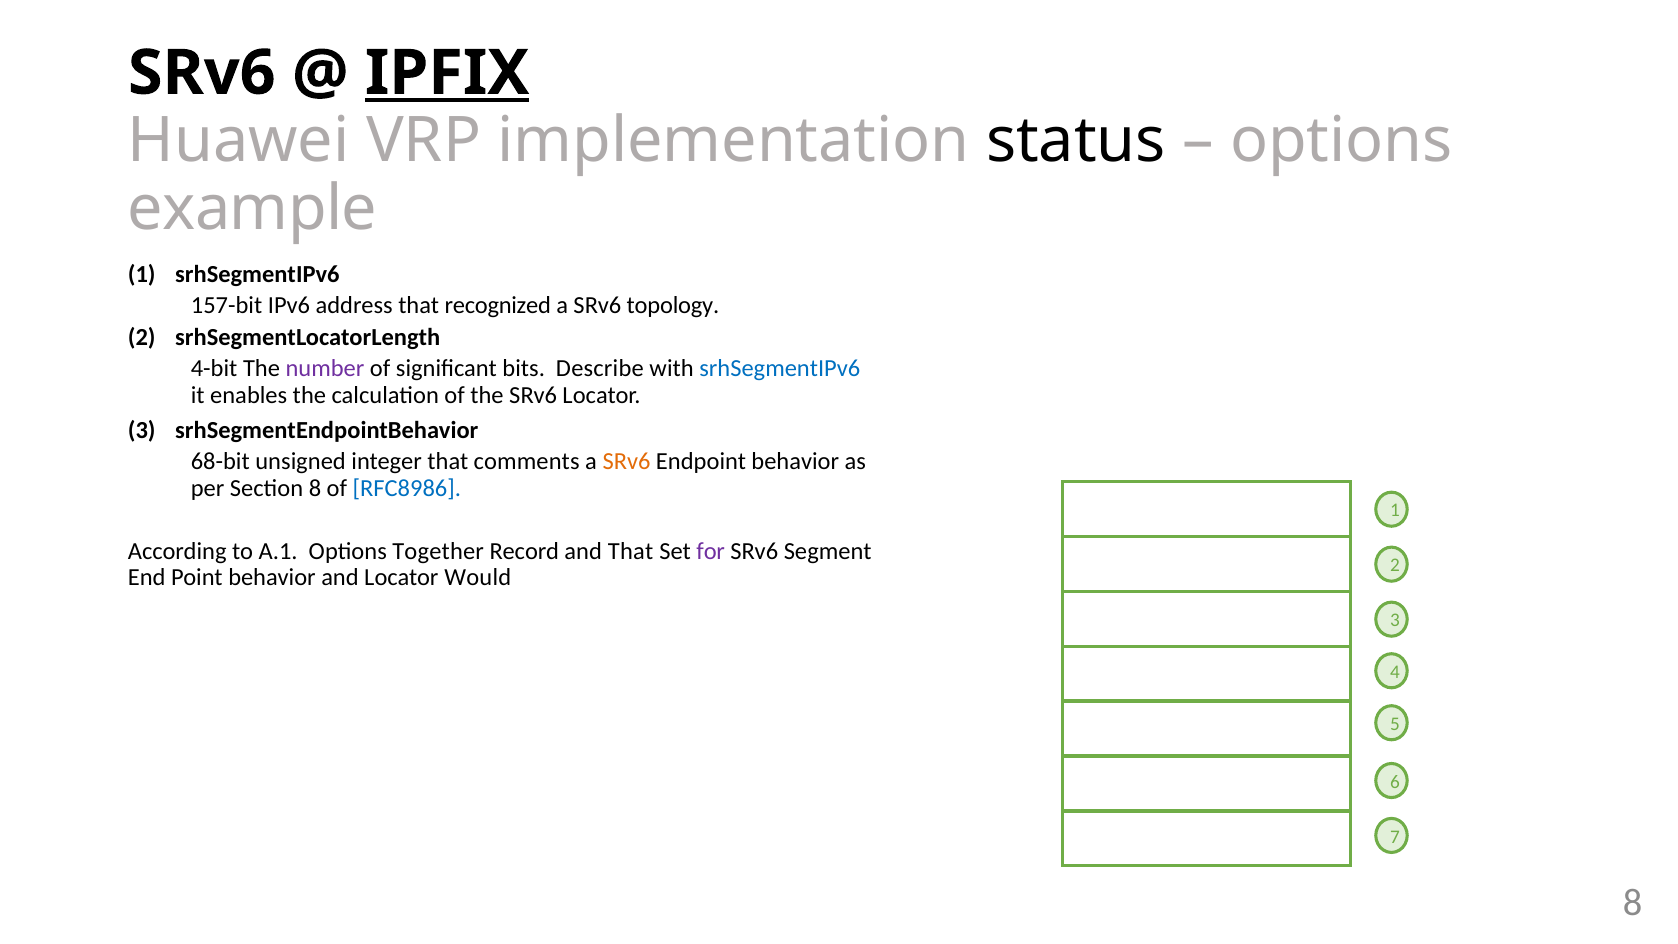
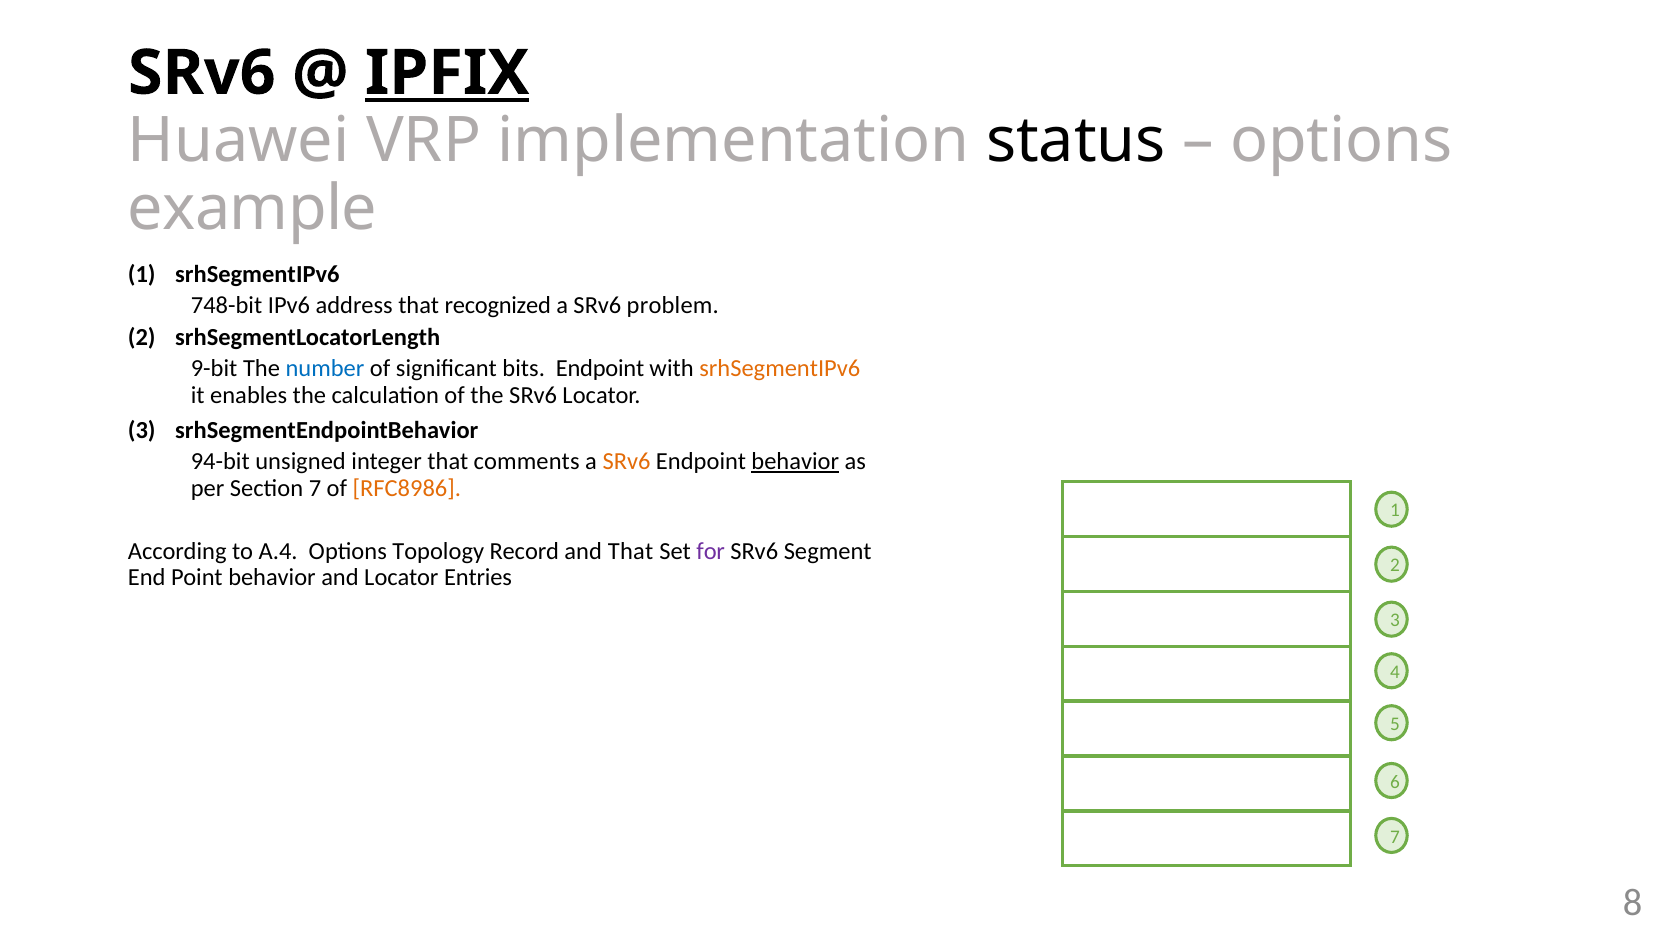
157-bit: 157-bit -> 748-bit (227, 305)
topology: topology -> problem (673, 305)
4-bit: 4-bit -> 9-bit (214, 369)
number colour: purple -> blue (325, 369)
bits Describe: Describe -> Endpoint (600, 369)
srhSegmentIPv6 colour: blue -> orange (780, 369)
68-bit: 68-bit -> 94-bit (220, 461)
behavior underline: none -> present (795, 461)
Section 8: 8 -> 7 (315, 488)
RFC8986 colour: blue -> orange (407, 488)
A.1: A.1 -> A.4 (278, 551)
Together: Together -> Topology (438, 551)
Would: Would -> Entries (478, 578)
